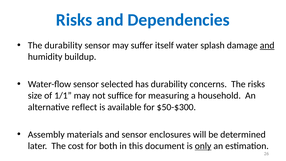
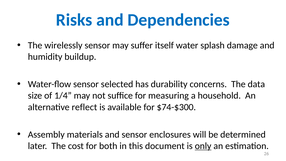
The durability: durability -> wirelessly (63, 45)
and underline: present -> none (267, 45)
The risks: risks -> data (256, 84)
1/1: 1/1 -> 1/4 (63, 96)
$50-$300: $50-$300 -> $74-$300 (176, 107)
